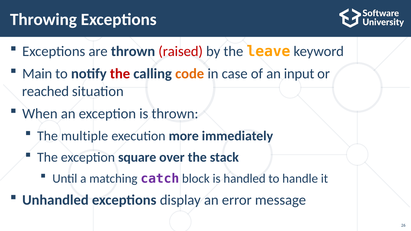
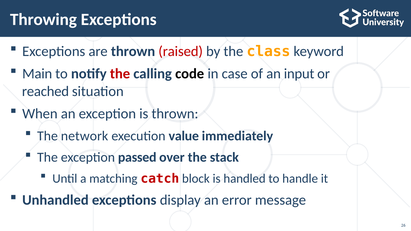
leave: leave -> class (268, 51)
code colour: orange -> black (190, 74)
multiple: multiple -> network (85, 136)
more: more -> value (184, 136)
square: square -> passed (137, 158)
catch colour: purple -> red (160, 179)
